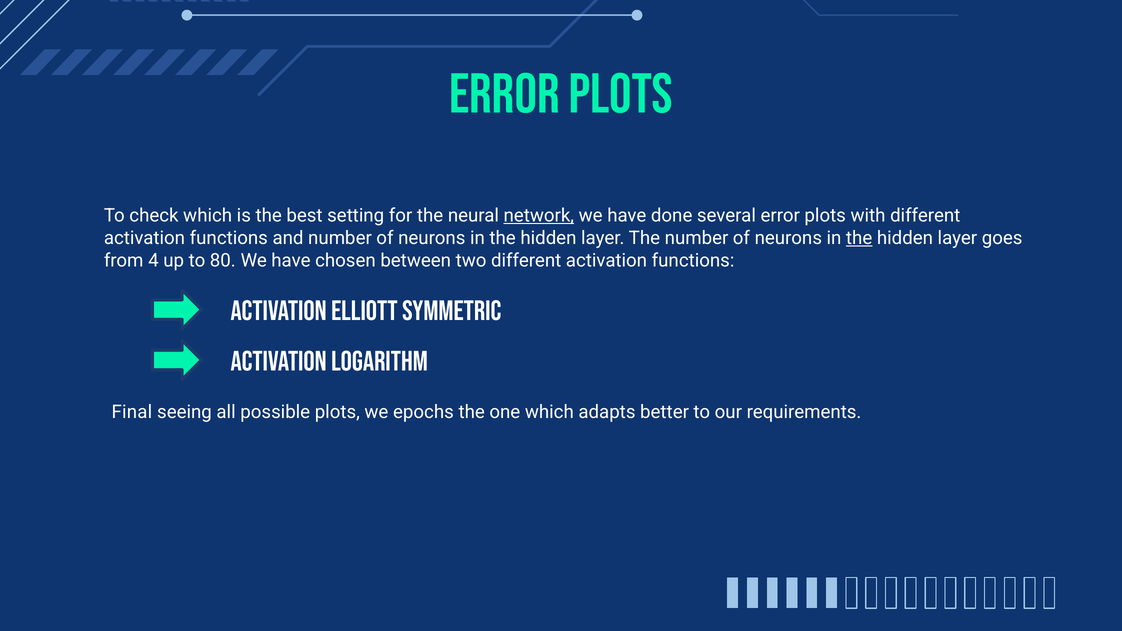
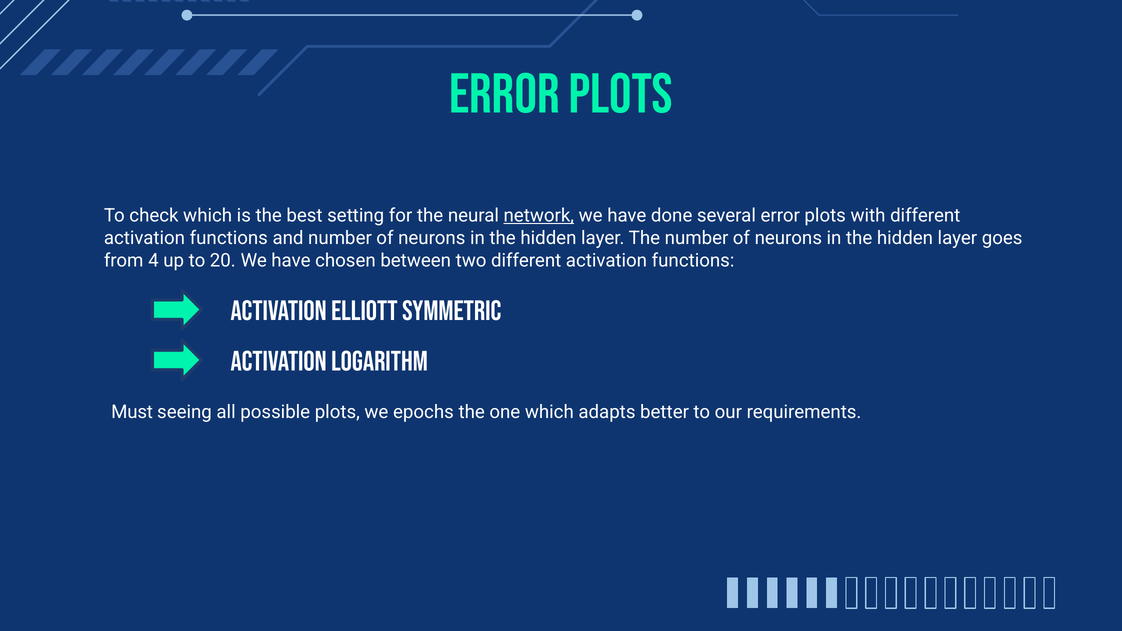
the underline: present -> none (859, 238)
80: 80 -> 20 (223, 261)
Final: Final -> Must (132, 412)
